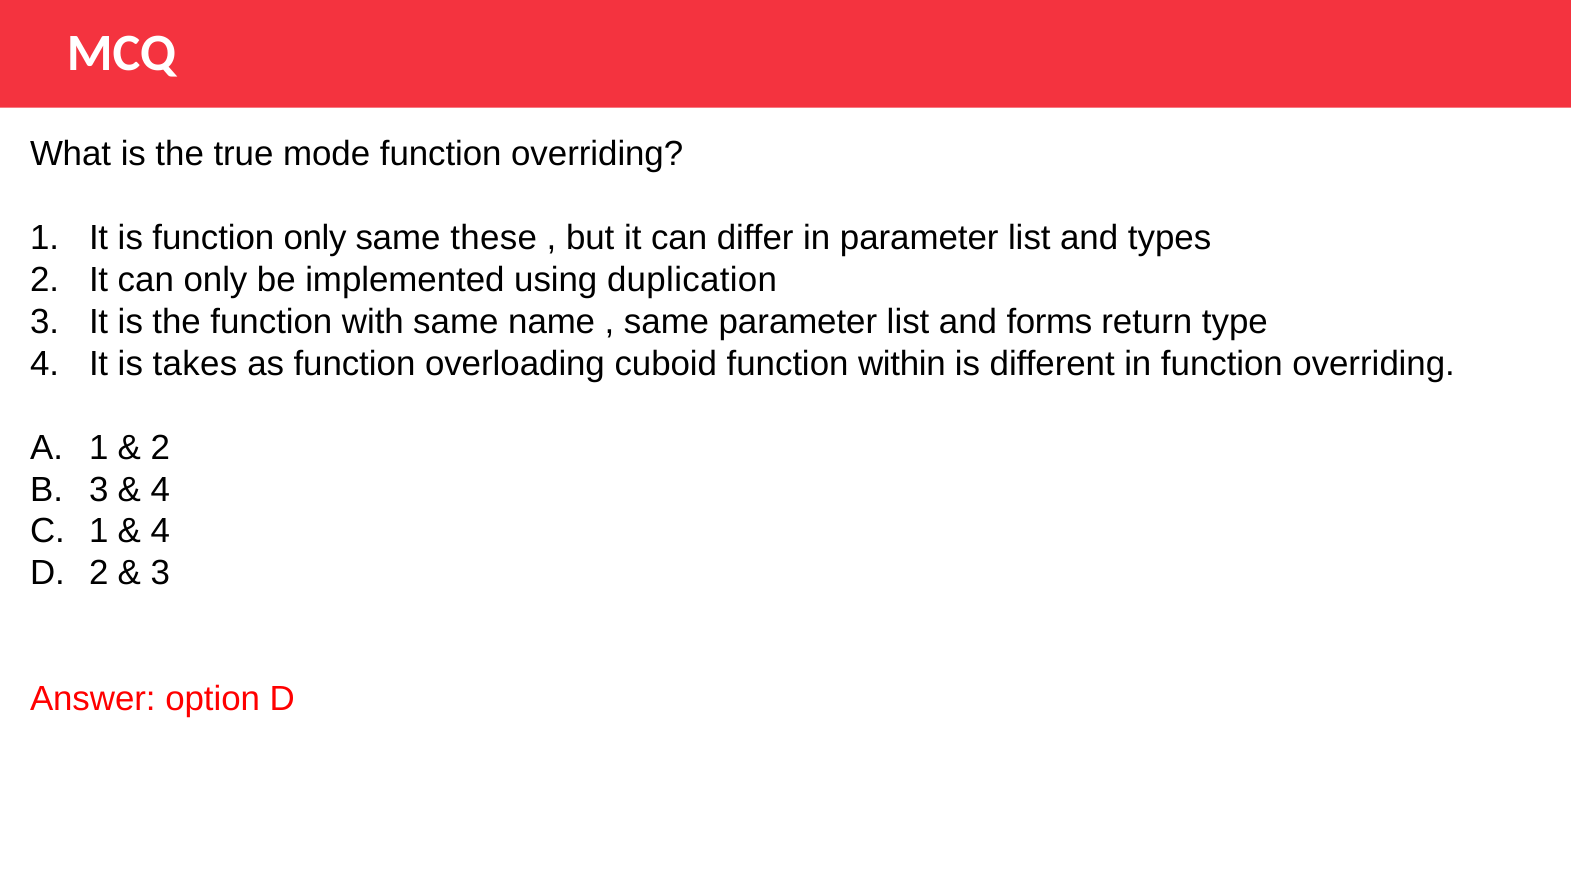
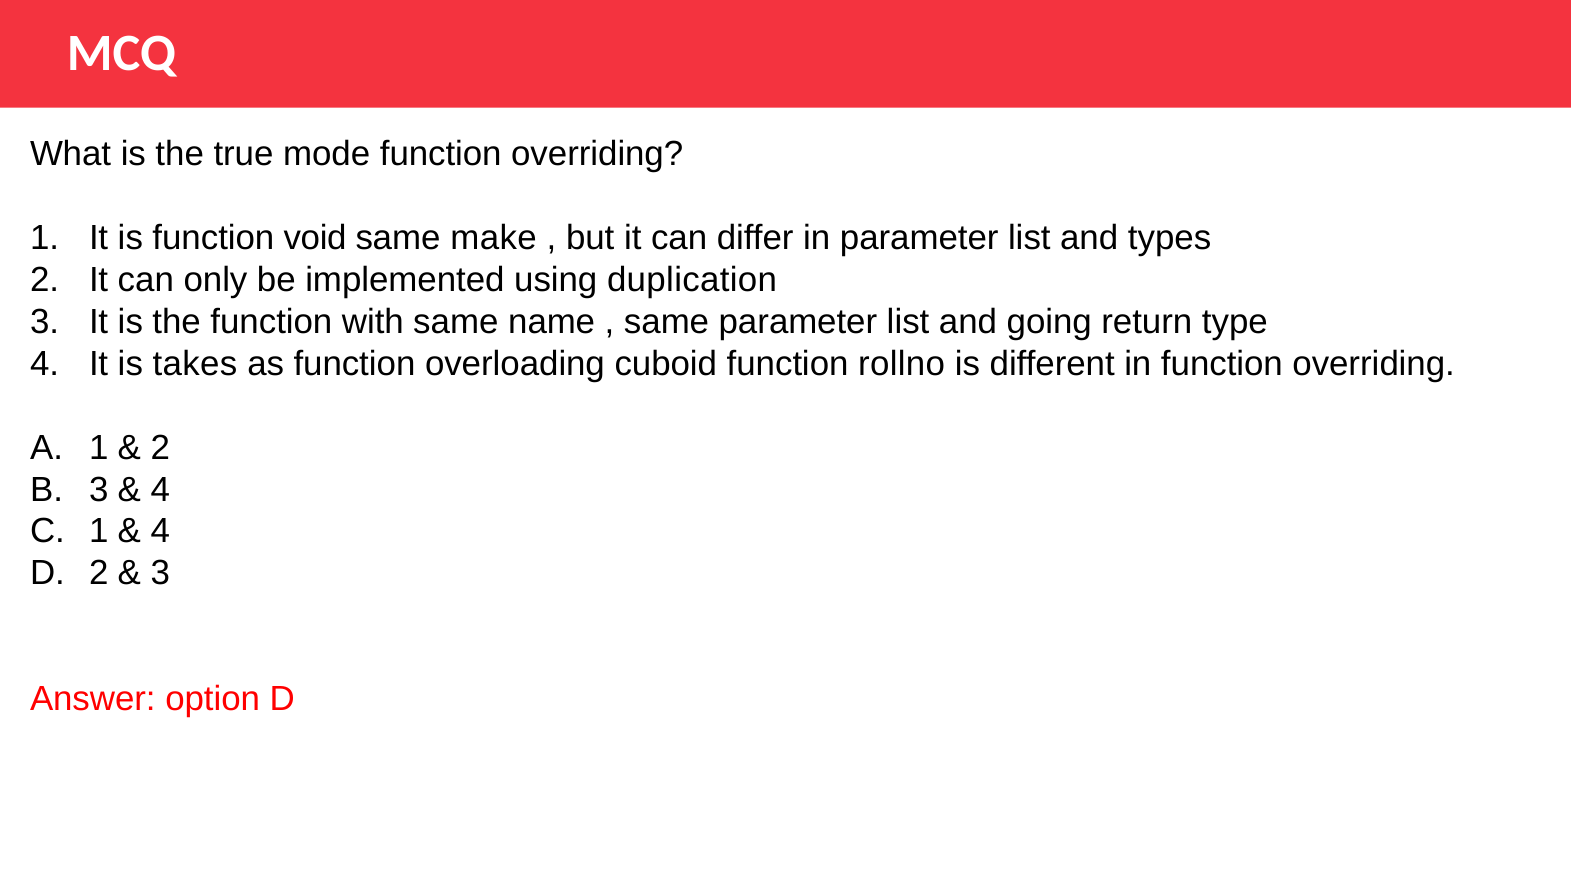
function only: only -> void (315, 238)
these: these -> make (494, 238)
forms: forms -> going (1049, 322)
within: within -> rollno (902, 364)
